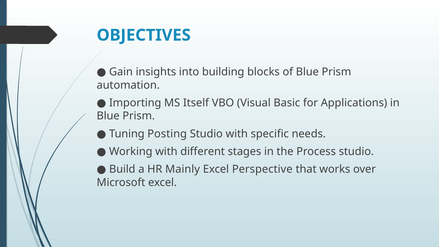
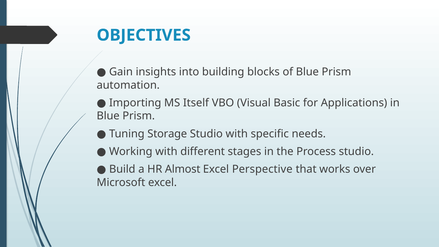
Posting: Posting -> Storage (167, 134)
Mainly: Mainly -> Almost (183, 169)
